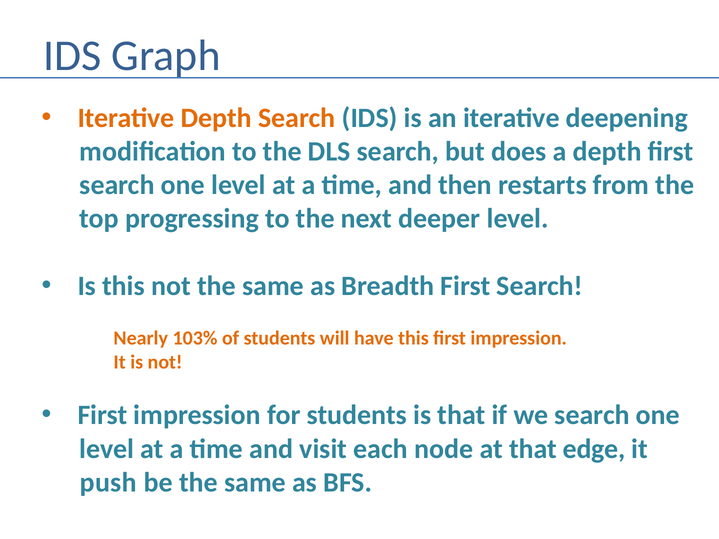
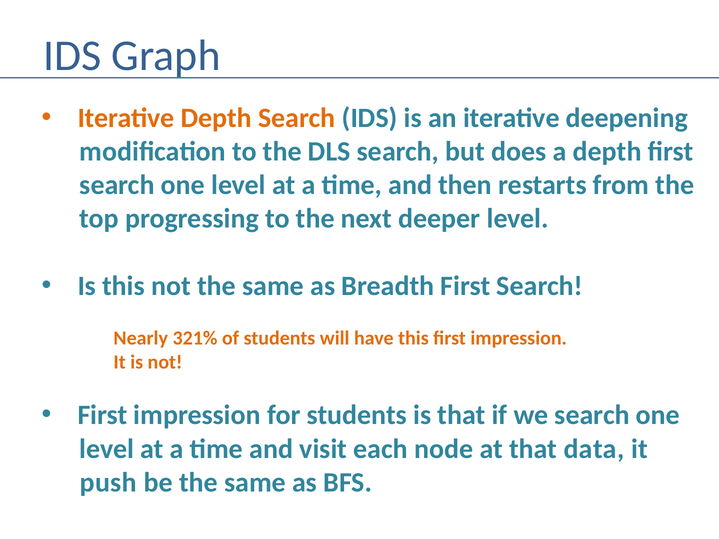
103%: 103% -> 321% (195, 338)
edge: edge -> data (594, 449)
